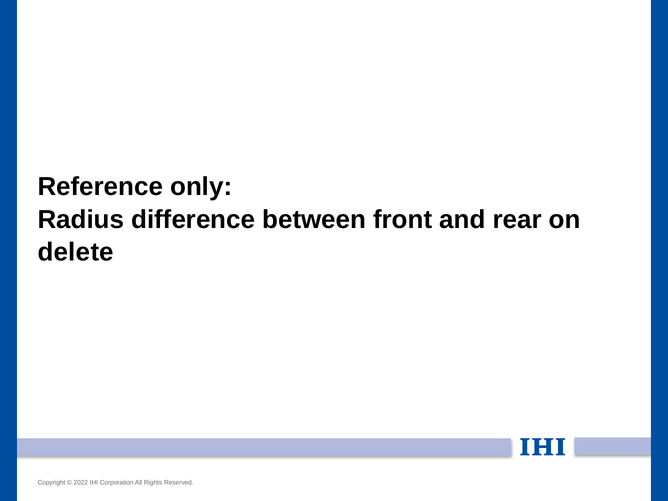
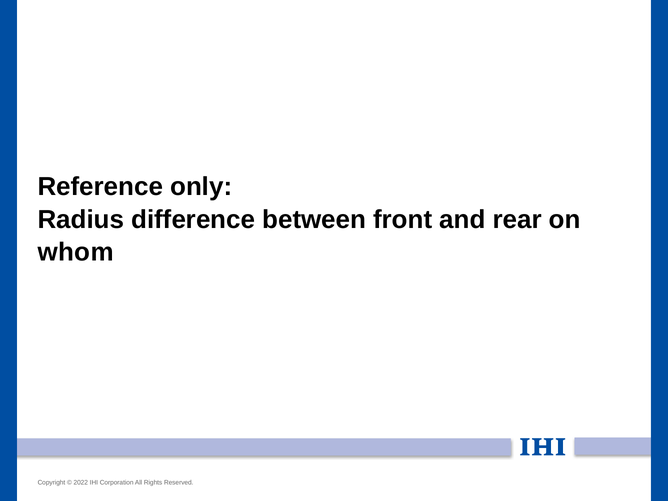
delete: delete -> whom (76, 252)
